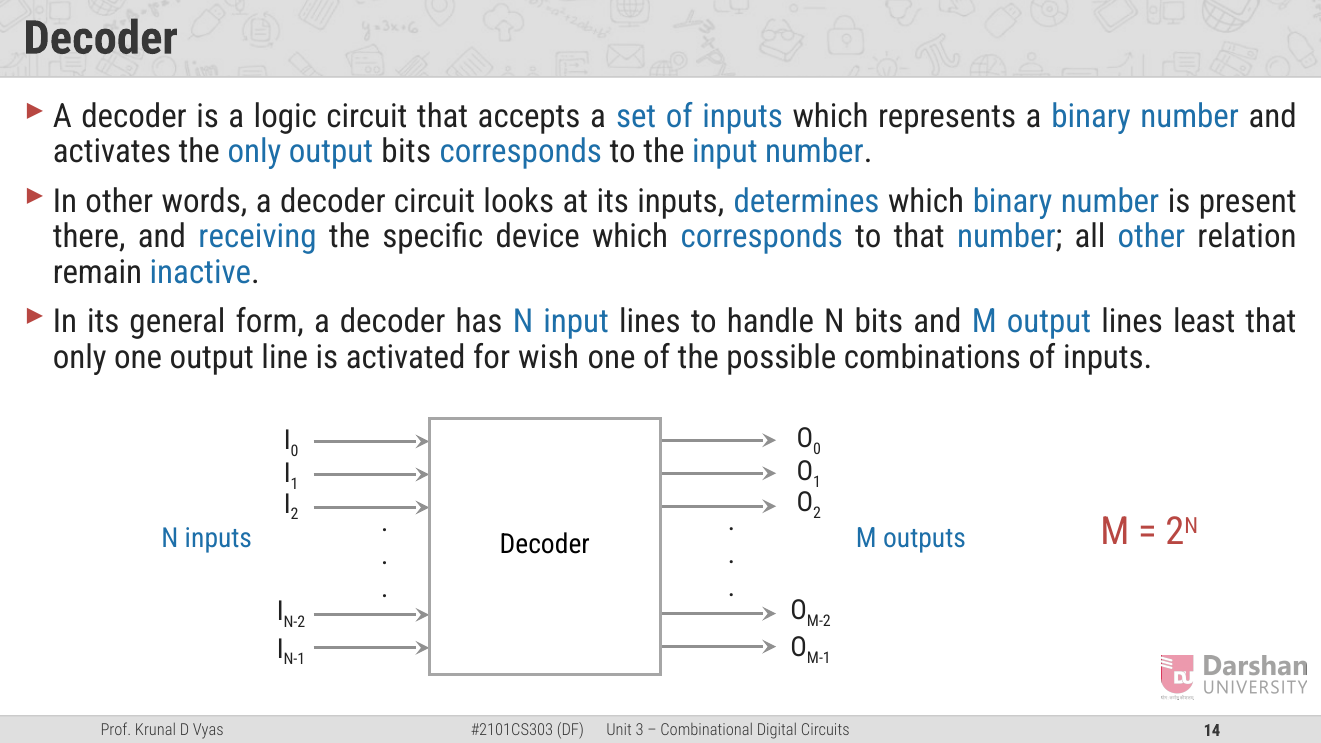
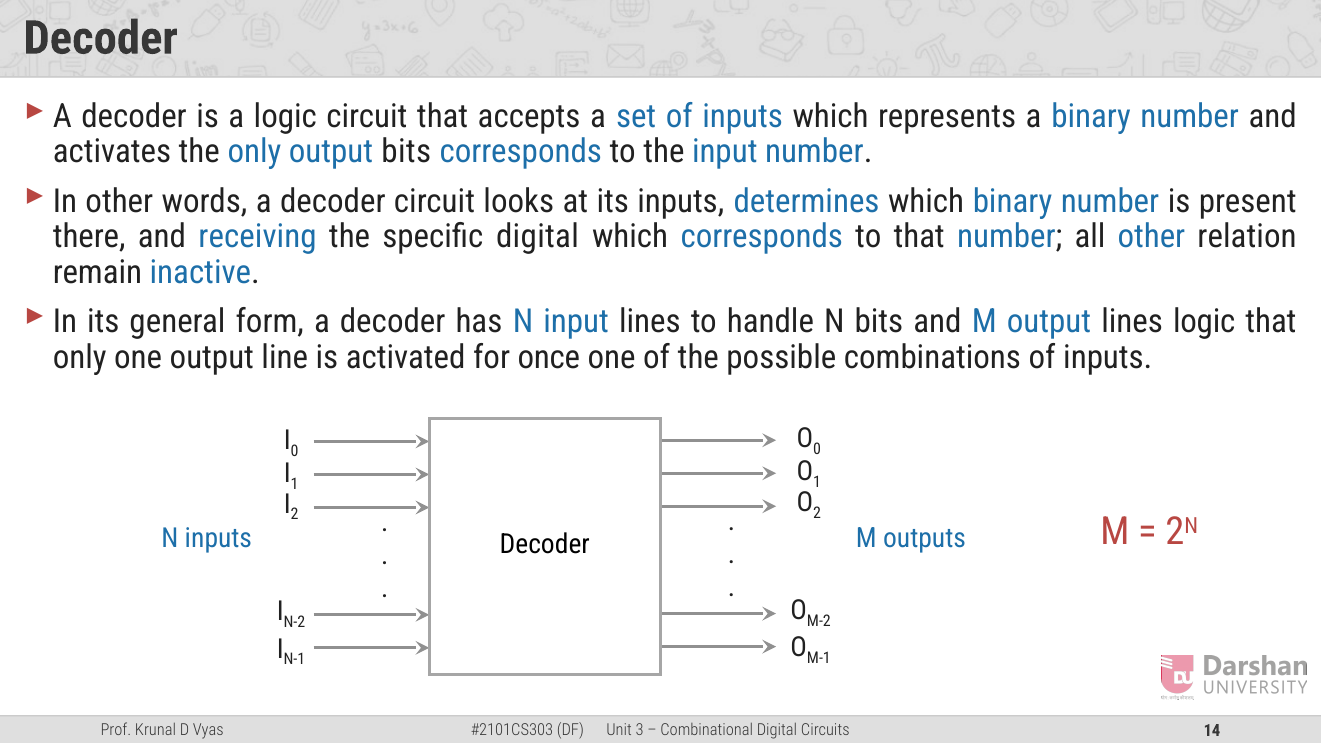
specific device: device -> digital (537, 237)
lines least: least -> logic (1204, 322)
wish: wish -> once (549, 358)
